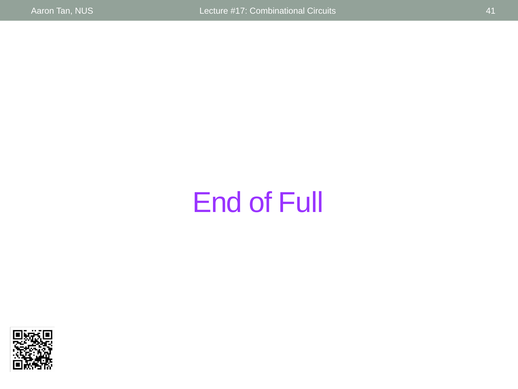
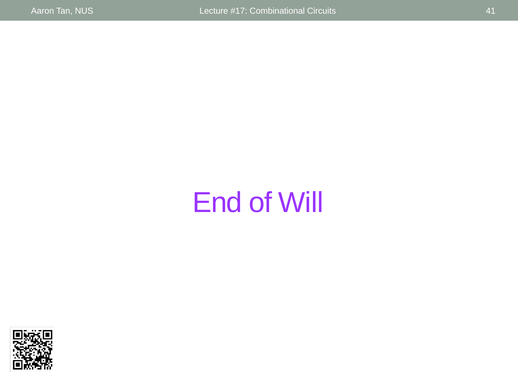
Full: Full -> Will (301, 202)
